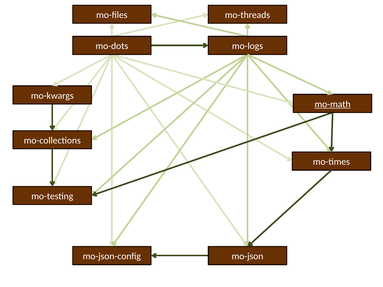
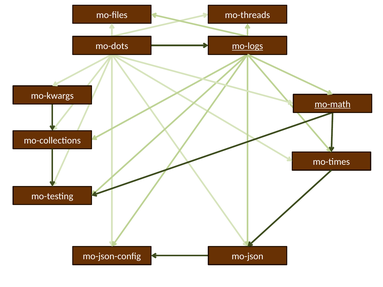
mo-logs underline: none -> present (247, 46)
